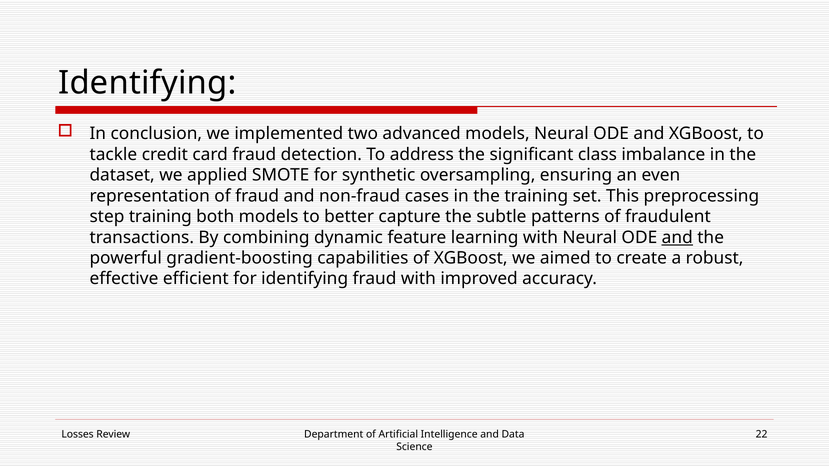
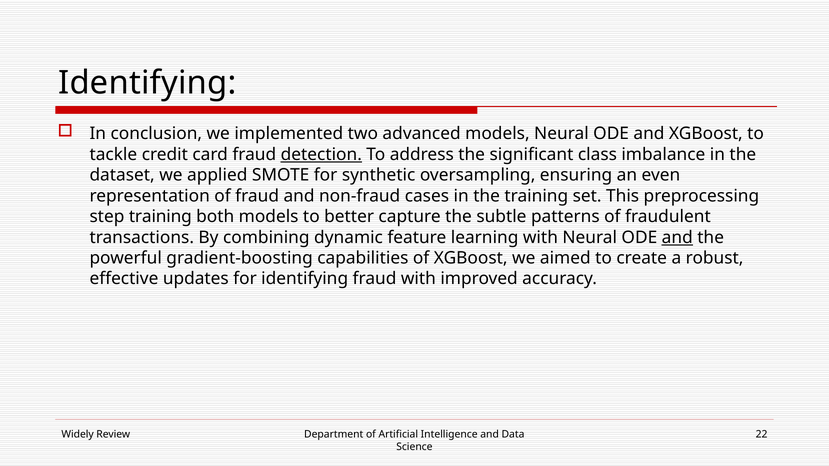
detection underline: none -> present (321, 155)
efficient: efficient -> updates (196, 279)
Losses: Losses -> Widely (78, 435)
